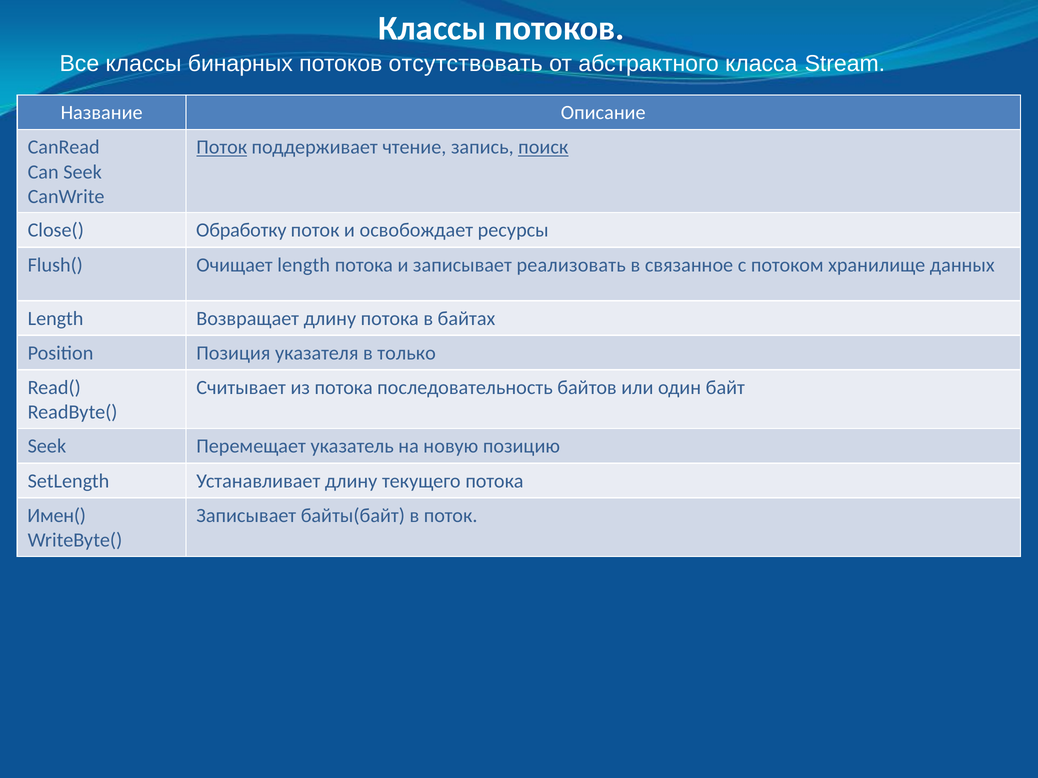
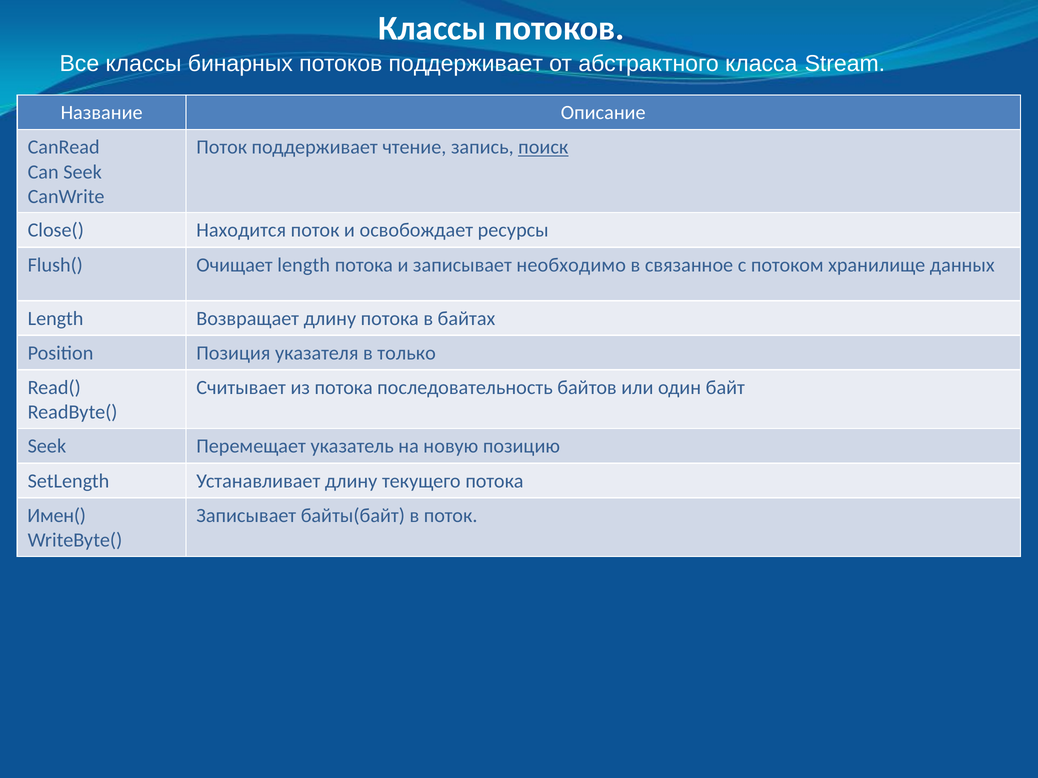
потоков отсутствовать: отсутствовать -> поддерживает (466, 64)
Поток underline: present -> none (222, 147)
Обработку: Обработку -> Находится (241, 230)
реализовать: реализовать -> необходимо (571, 265)
